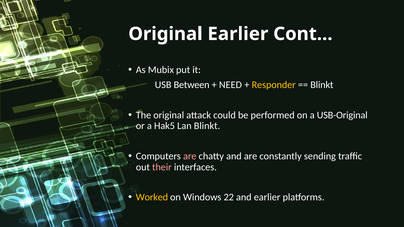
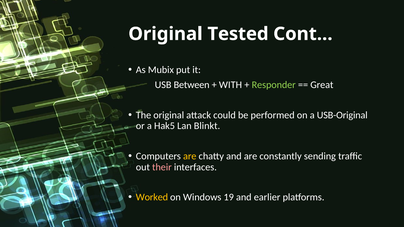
Original Earlier: Earlier -> Tested (238, 34)
NEED: NEED -> WITH (230, 85)
Responder colour: yellow -> light green (274, 85)
Blinkt: Blinkt -> Great (322, 85)
are colour: pink -> yellow (190, 156)
22: 22 -> 19 (229, 197)
